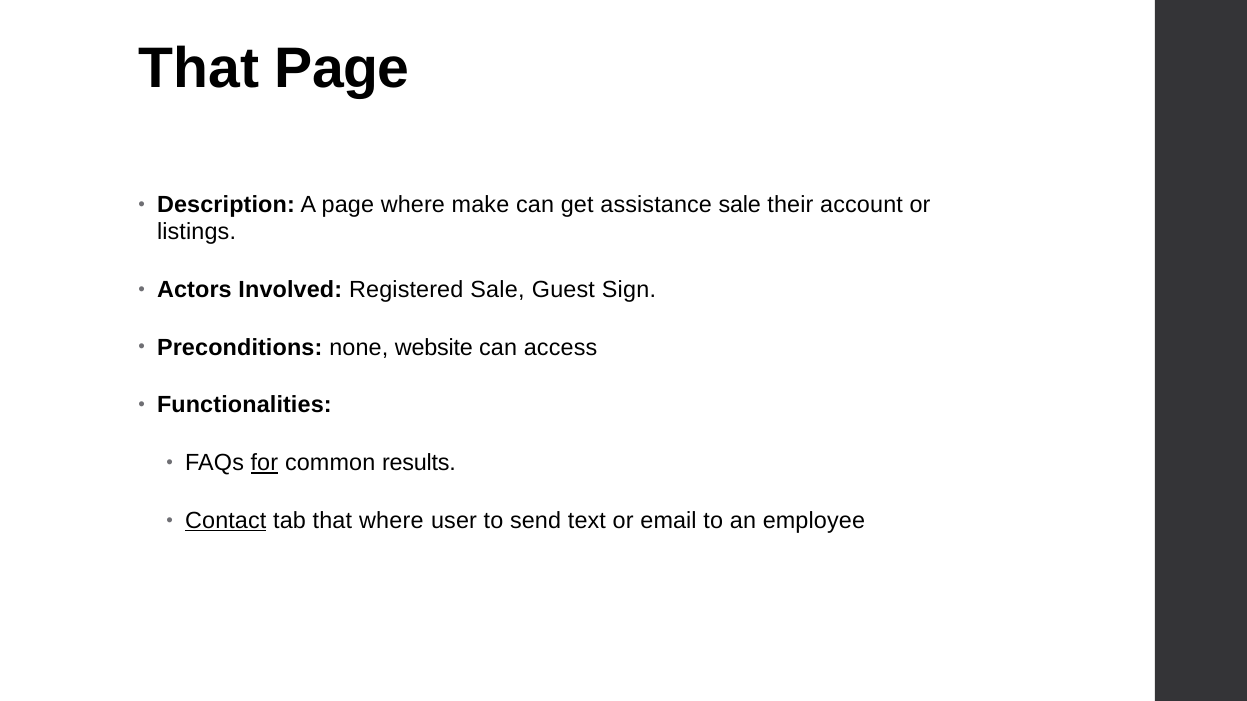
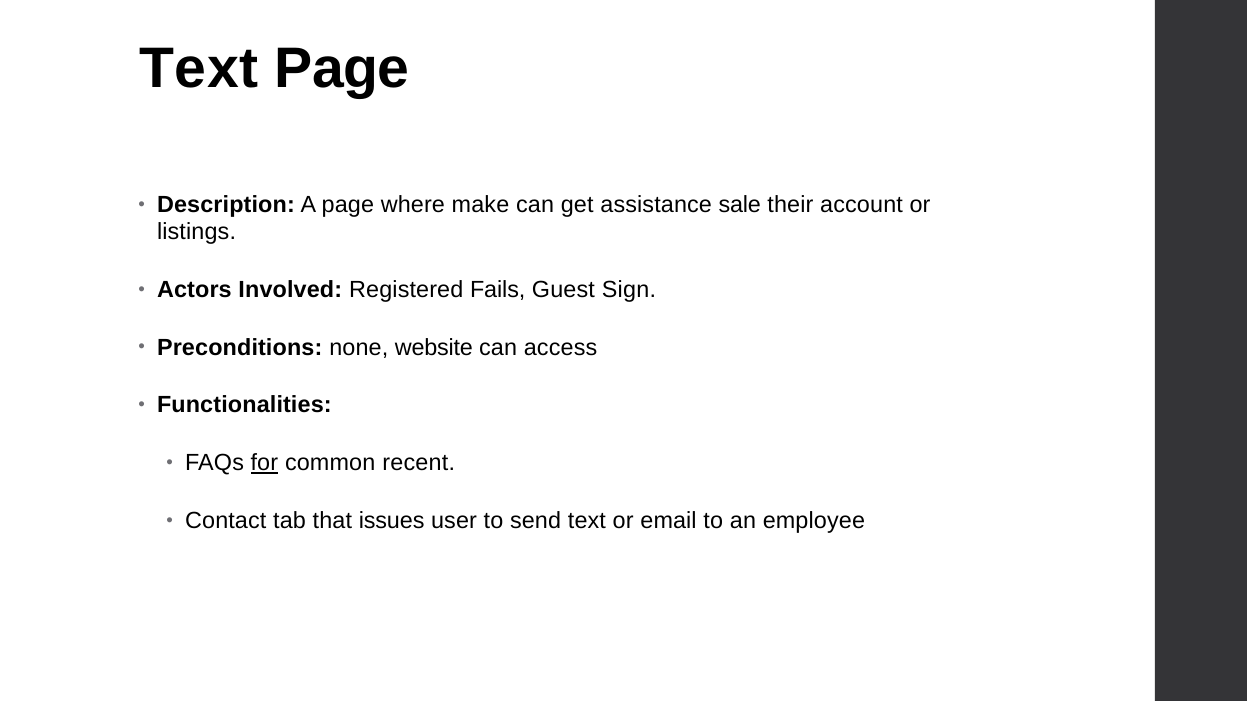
That: That -> Text (199, 69)
Registered Sale: Sale -> Fails (498, 290)
results: results -> recent (419, 463)
Contact underline: present -> none (226, 521)
that where: where -> issues (392, 521)
